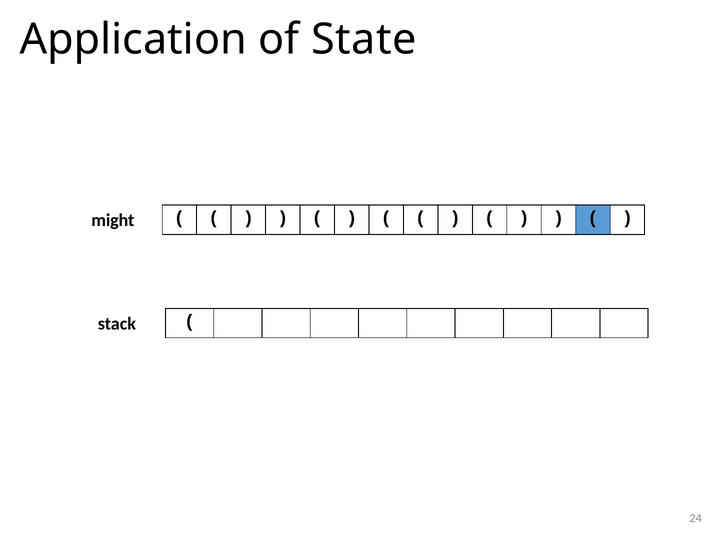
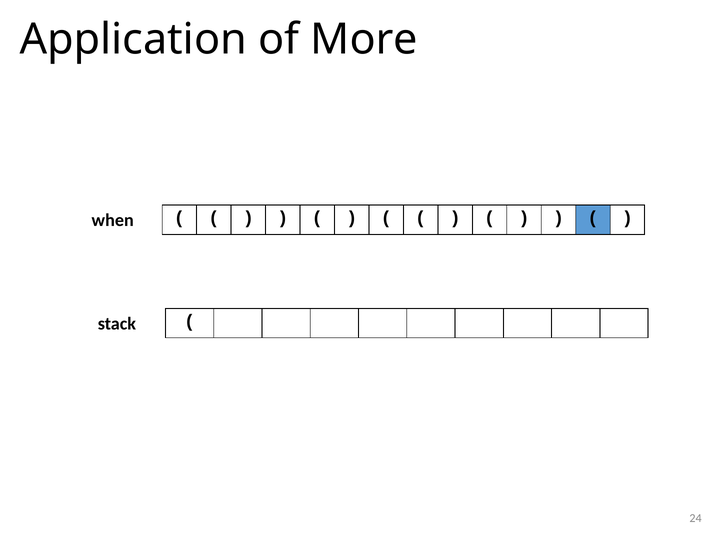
State: State -> More (364, 40)
might: might -> when (113, 220)
